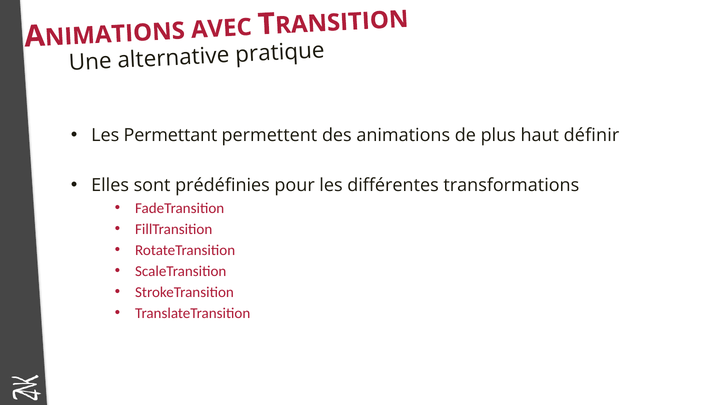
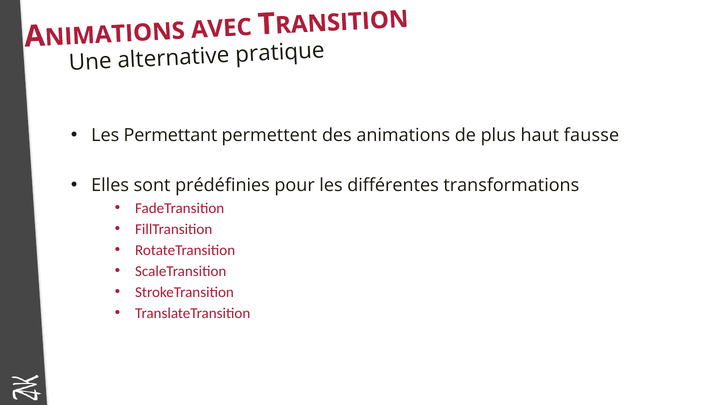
définir: définir -> fausse (591, 135)
